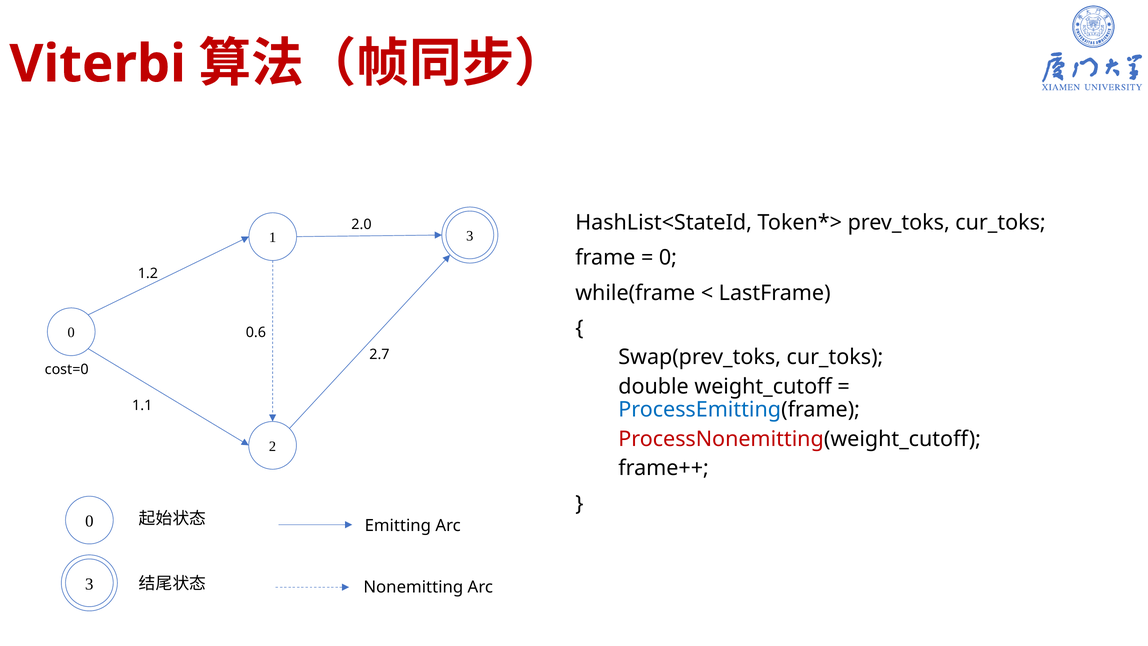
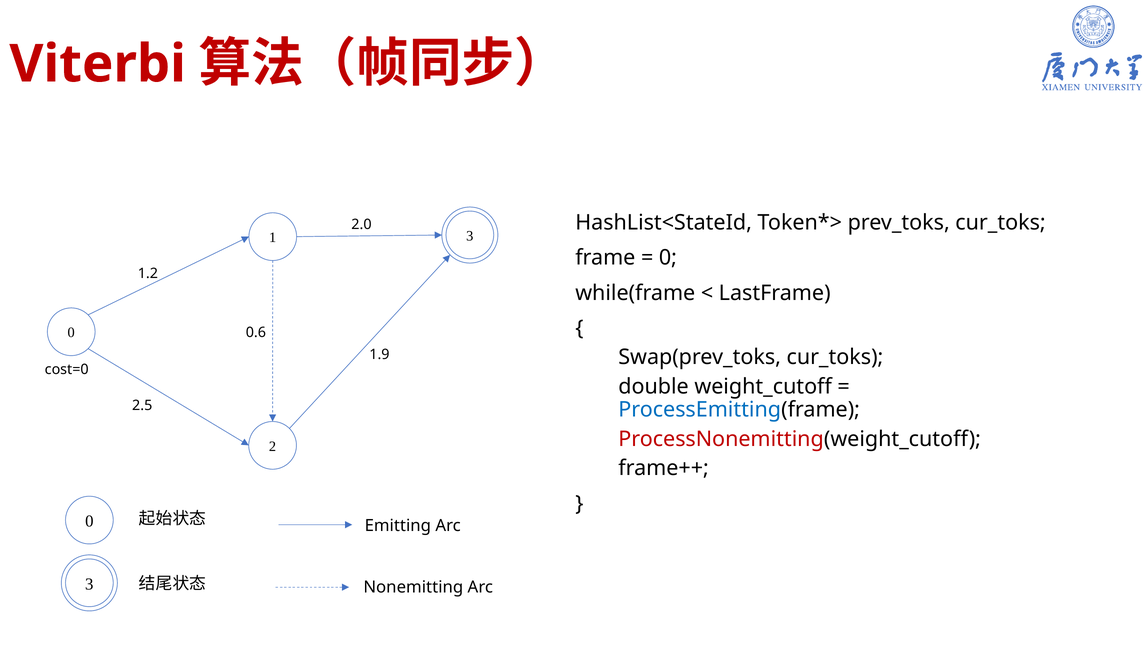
2.7: 2.7 -> 1.9 (379, 354)
1.1: 1.1 -> 2.5 (142, 405)
